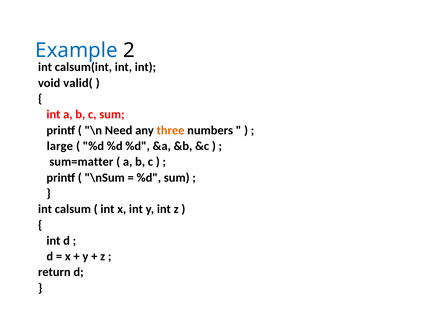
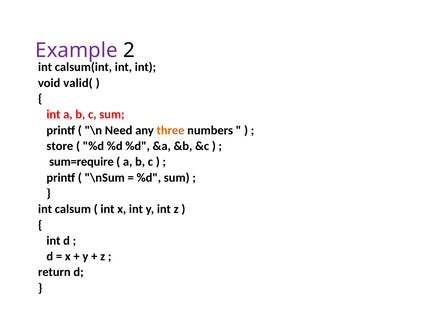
Example colour: blue -> purple (76, 50)
large: large -> store (60, 146)
sum=matter: sum=matter -> sum=require (81, 162)
